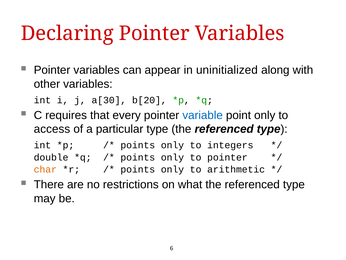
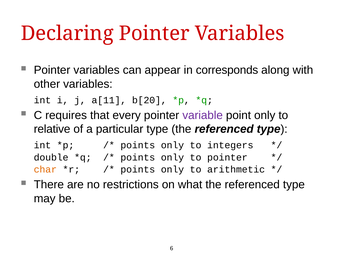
uninitialized: uninitialized -> corresponds (227, 70)
a[30: a[30 -> a[11 (109, 100)
variable colour: blue -> purple (203, 115)
access: access -> relative (52, 129)
